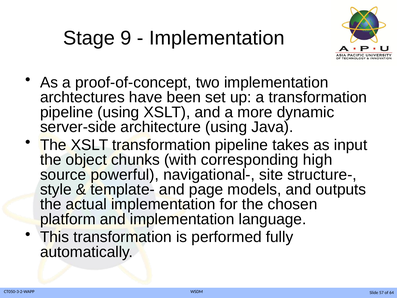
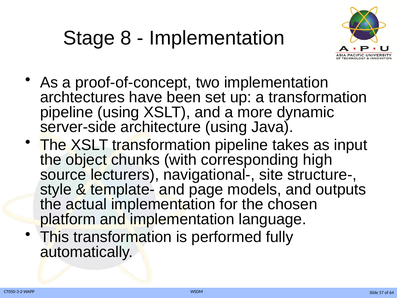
9: 9 -> 8 (126, 38)
powerful: powerful -> lecturers (125, 175)
